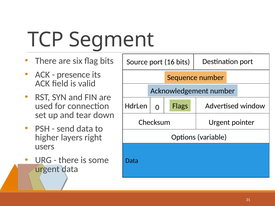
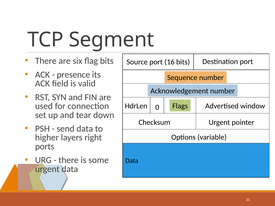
users: users -> ports (45, 147)
